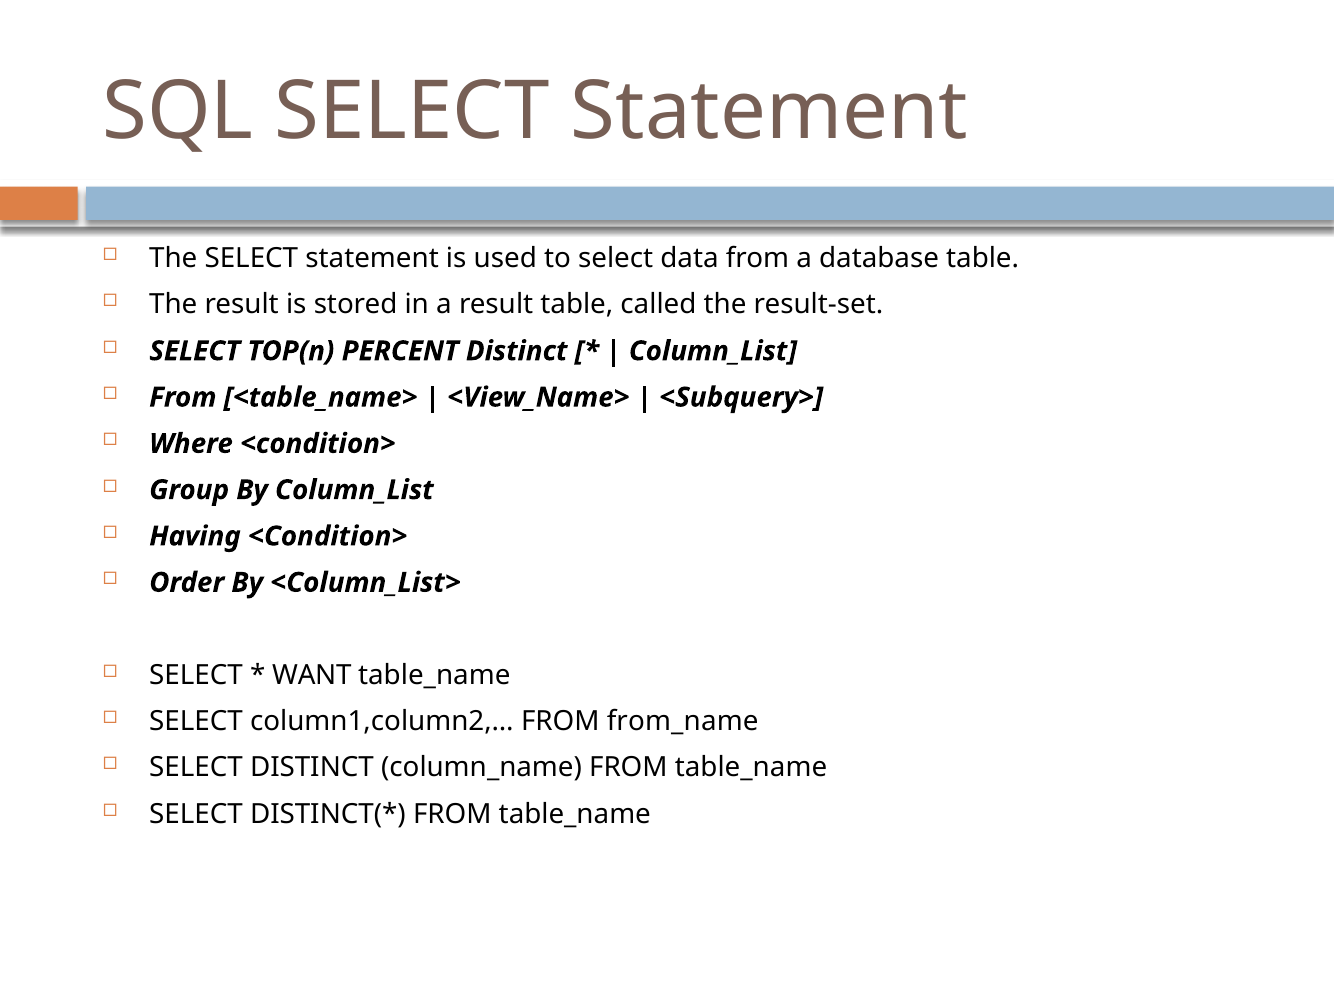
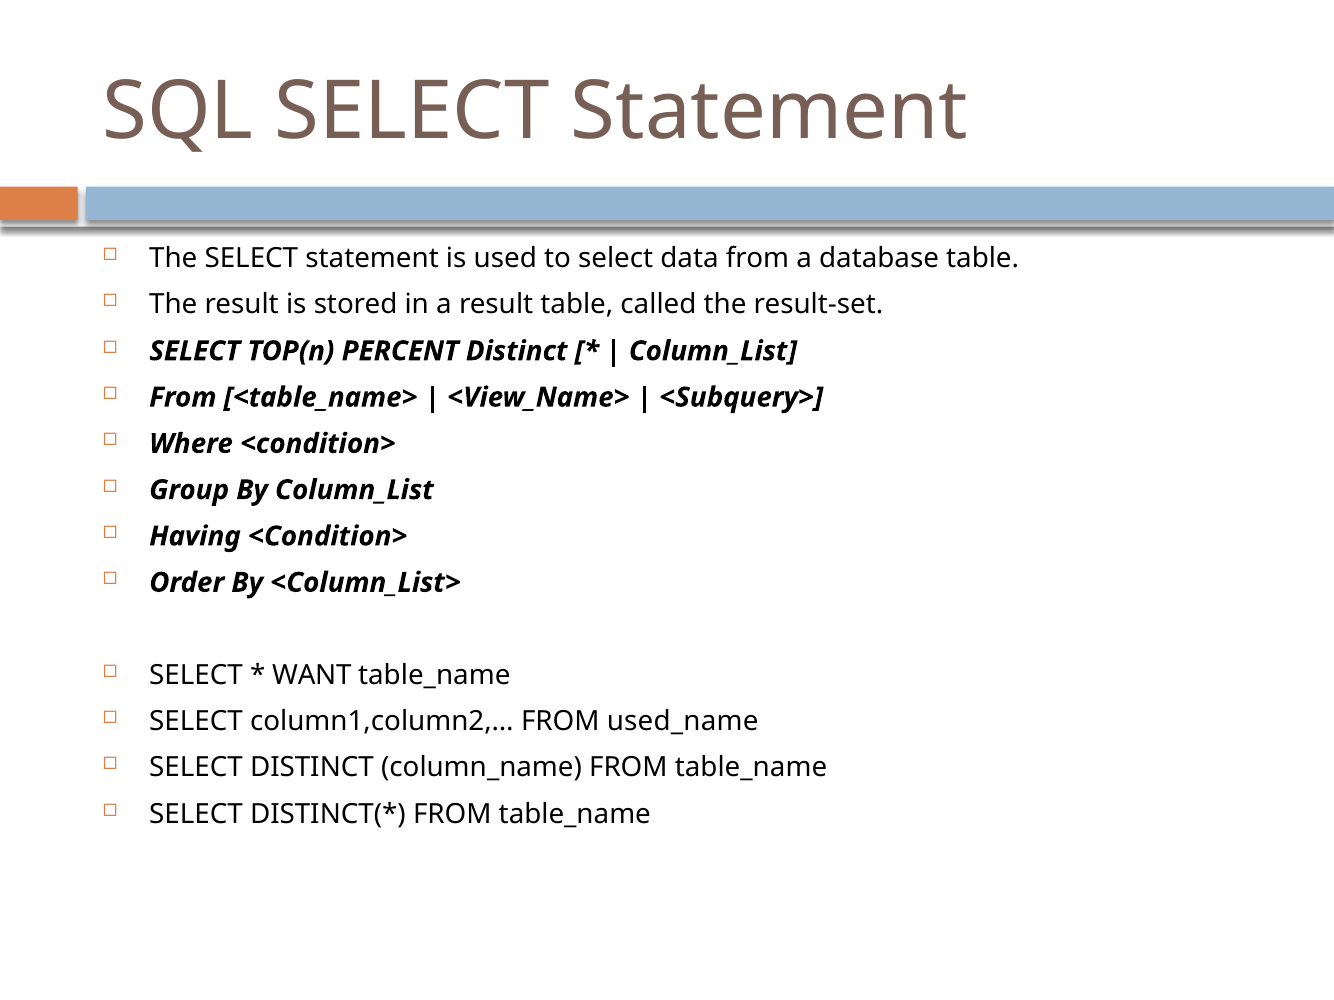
from_name: from_name -> used_name (683, 722)
